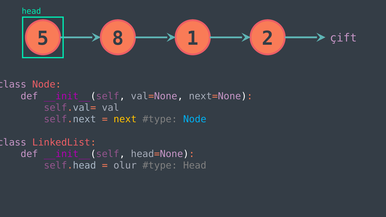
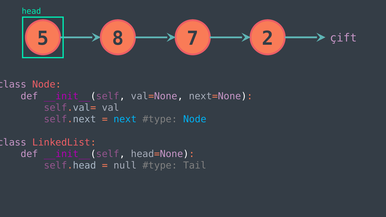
1: 1 -> 7 (193, 39)
next colour: yellow -> light blue (125, 119)
olur: olur -> null (125, 166)
Head: Head -> Tail (195, 166)
